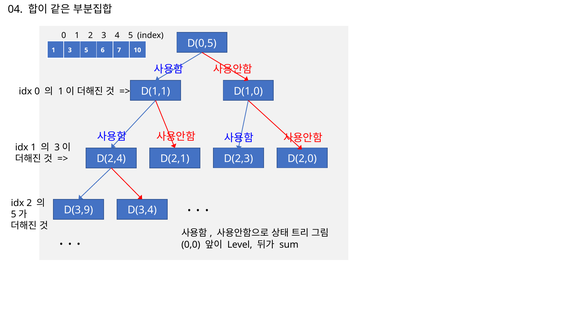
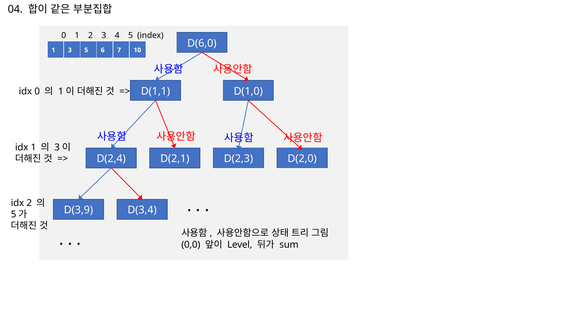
D(0,5: D(0,5 -> D(6,0 (202, 43)
